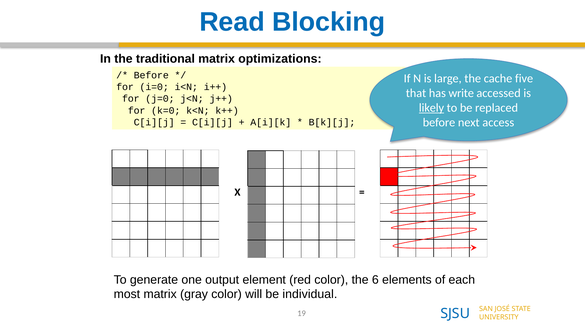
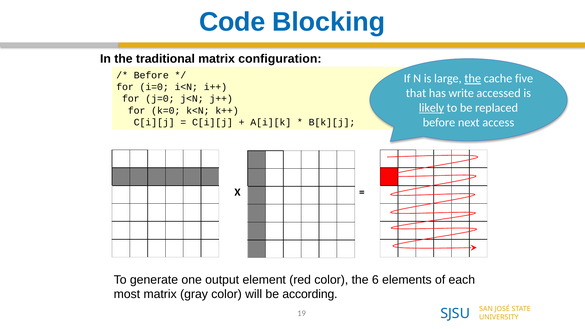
Read: Read -> Code (232, 22)
optimizations: optimizations -> configuration (280, 59)
the underline: none -> present (473, 79)
individual: individual -> according (310, 294)
